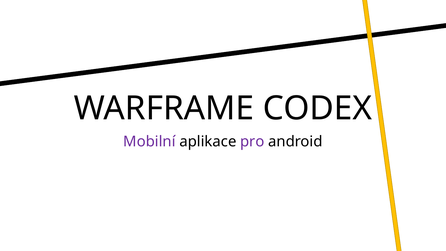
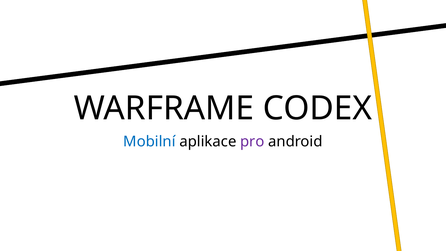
Mobilní colour: purple -> blue (149, 141)
